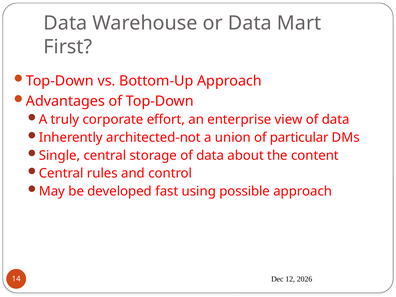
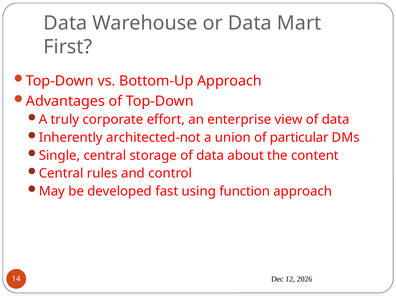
possible: possible -> function (245, 191)
